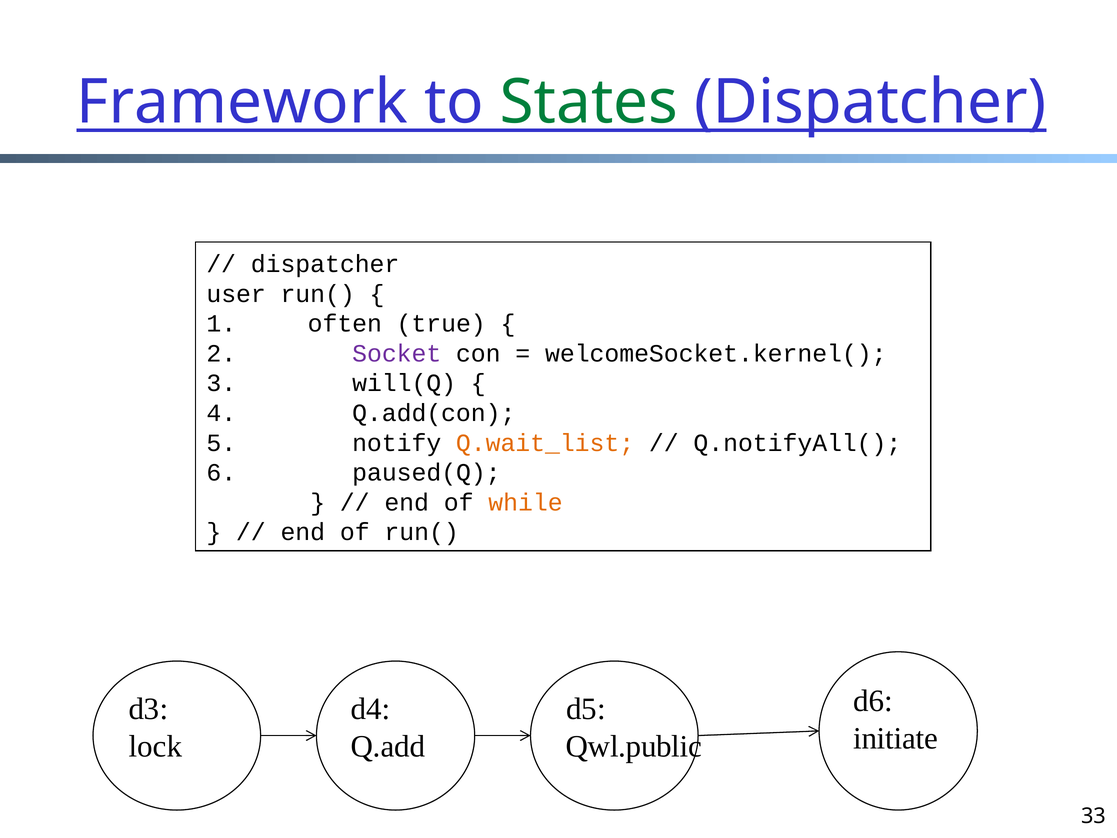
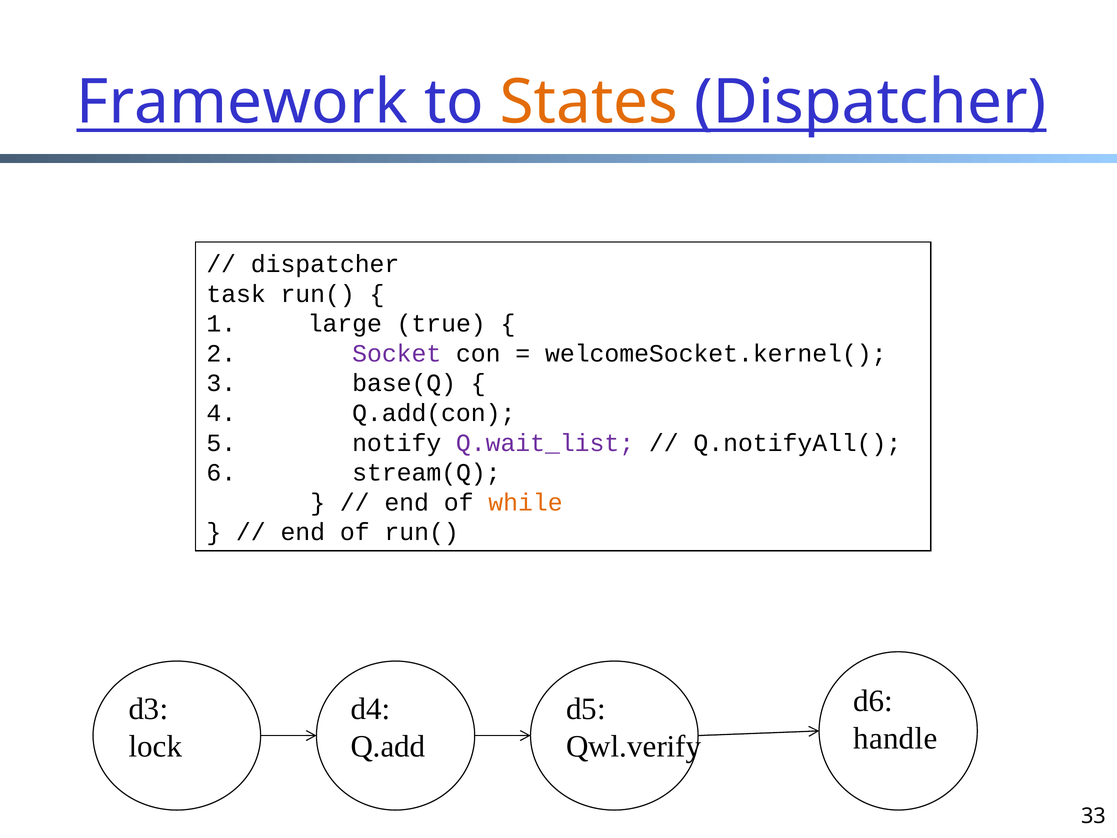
States colour: green -> orange (589, 102)
user: user -> task (236, 294)
often: often -> large (345, 324)
will(Q: will(Q -> base(Q (404, 383)
Q.wait_list colour: orange -> purple (545, 443)
paused(Q: paused(Q -> stream(Q (426, 472)
initiate: initiate -> handle (895, 738)
Qwl.public: Qwl.public -> Qwl.verify (634, 746)
